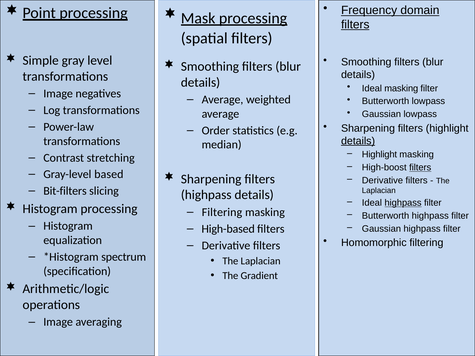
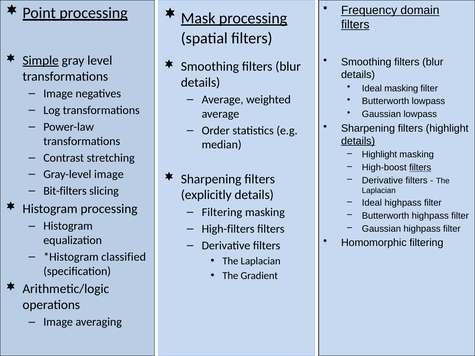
Simple underline: none -> present (41, 61)
Gray-level based: based -> image (109, 175)
highpass: highpass -> explicitly (206, 195)
highpass underline: present -> none (403, 203)
High-based: High-based -> High-filters (228, 229)
spectrum: spectrum -> classified (124, 257)
